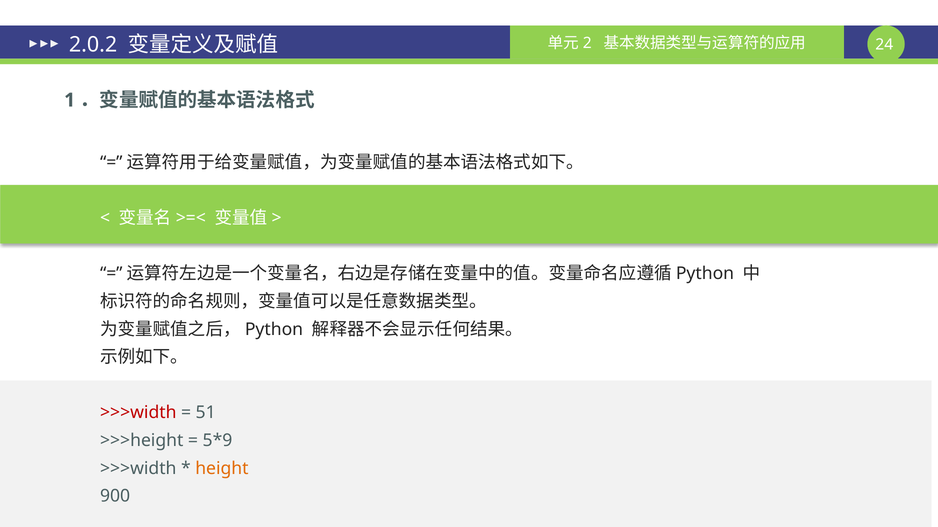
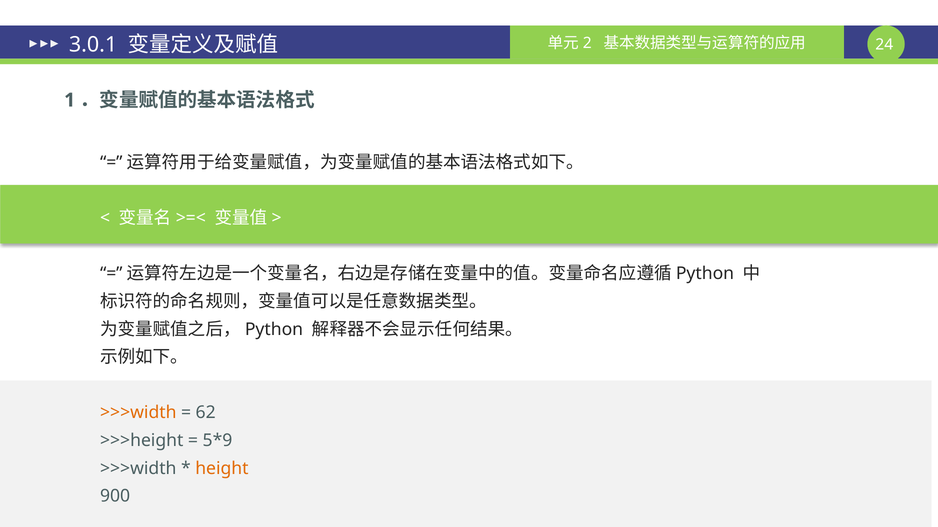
2.0.2: 2.0.2 -> 3.0.1 (93, 45)
>>>width colour: red -> orange (138, 413)
51: 51 -> 62 (206, 413)
